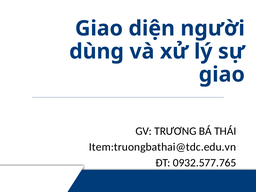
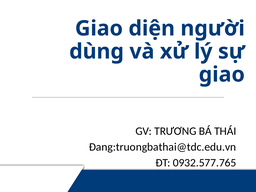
Item:truongbathai@tdc.edu.vn: Item:truongbathai@tdc.edu.vn -> Đang:truongbathai@tdc.edu.vn (163, 147)
